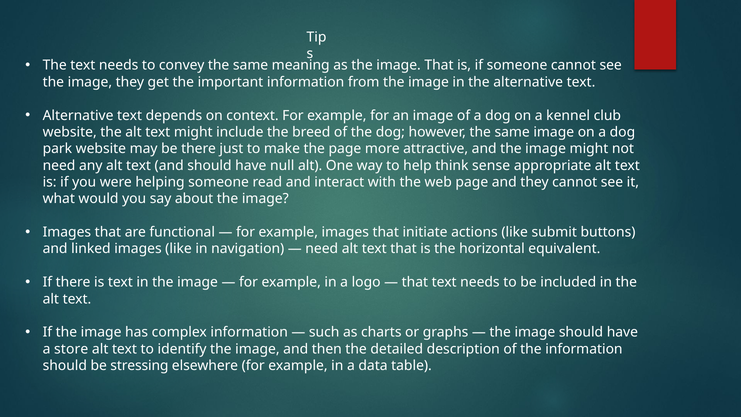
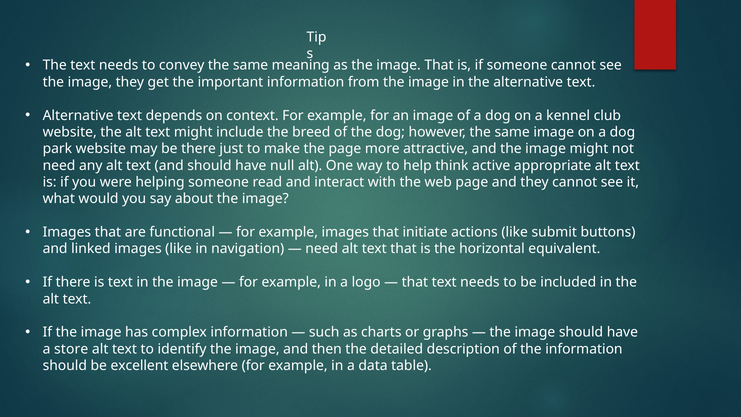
sense: sense -> active (491, 165)
stressing: stressing -> excellent (139, 365)
